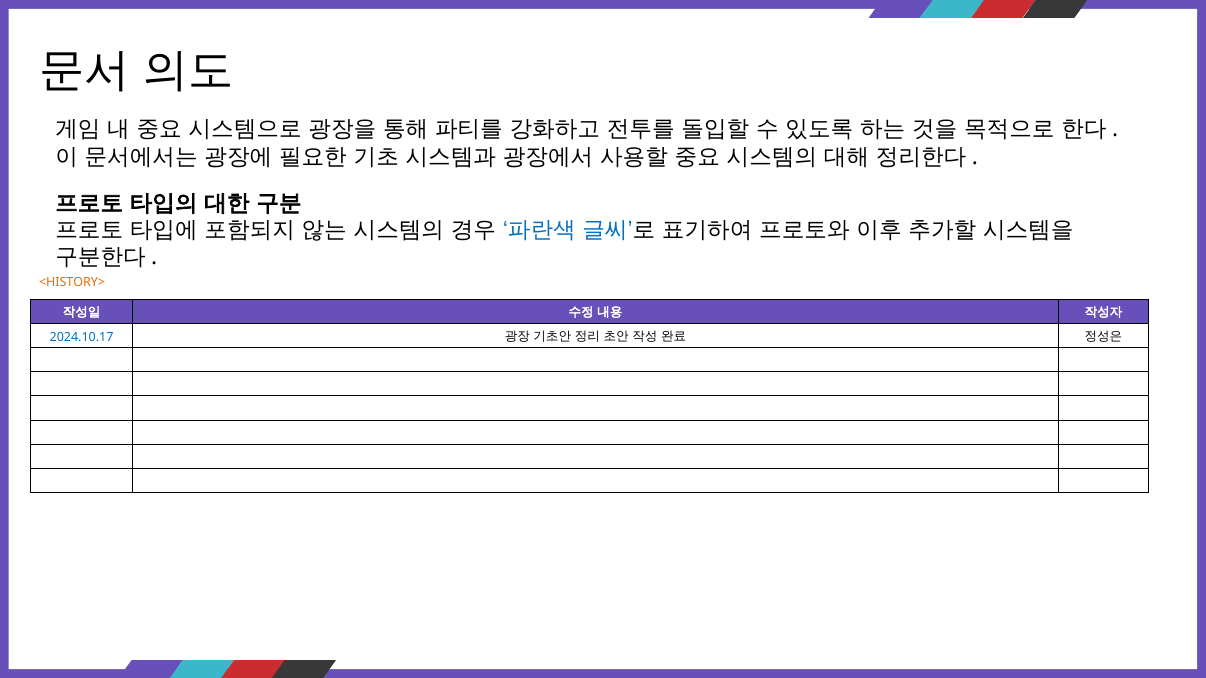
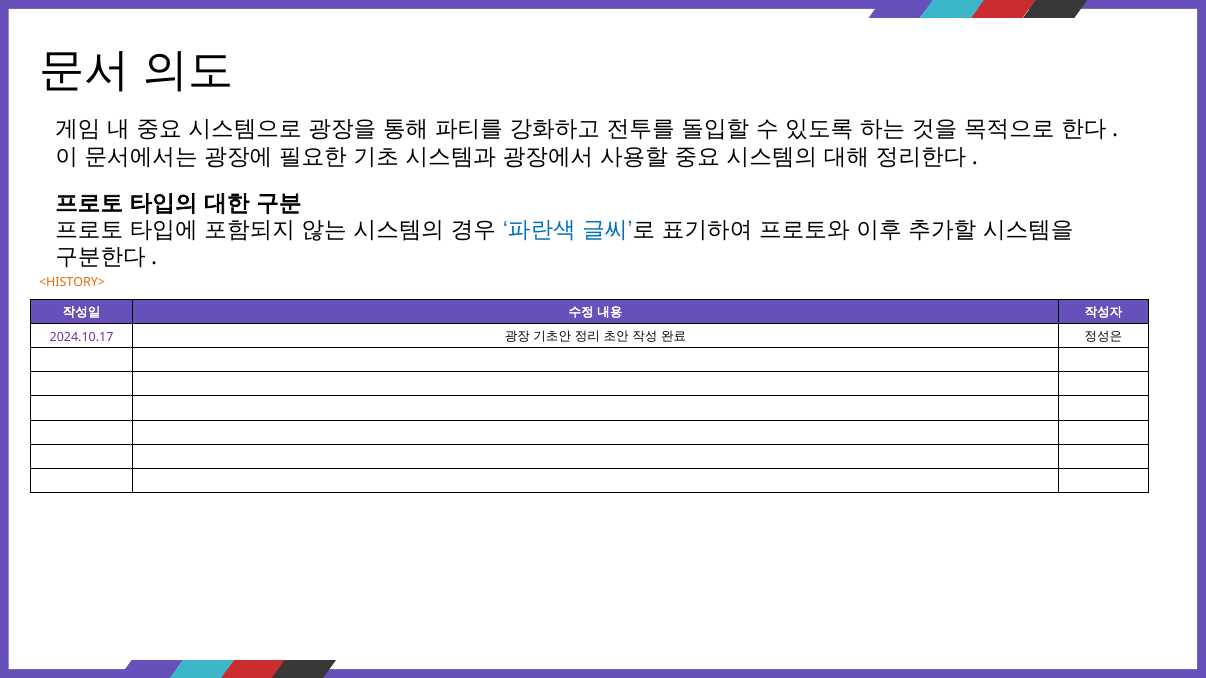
2024.10.17 colour: blue -> purple (82, 337)
